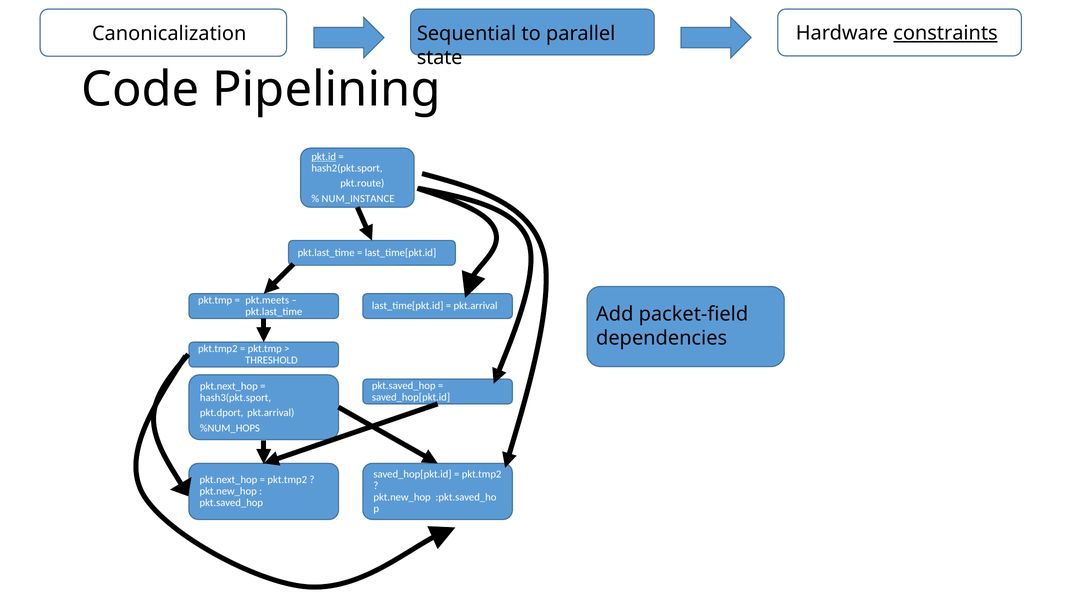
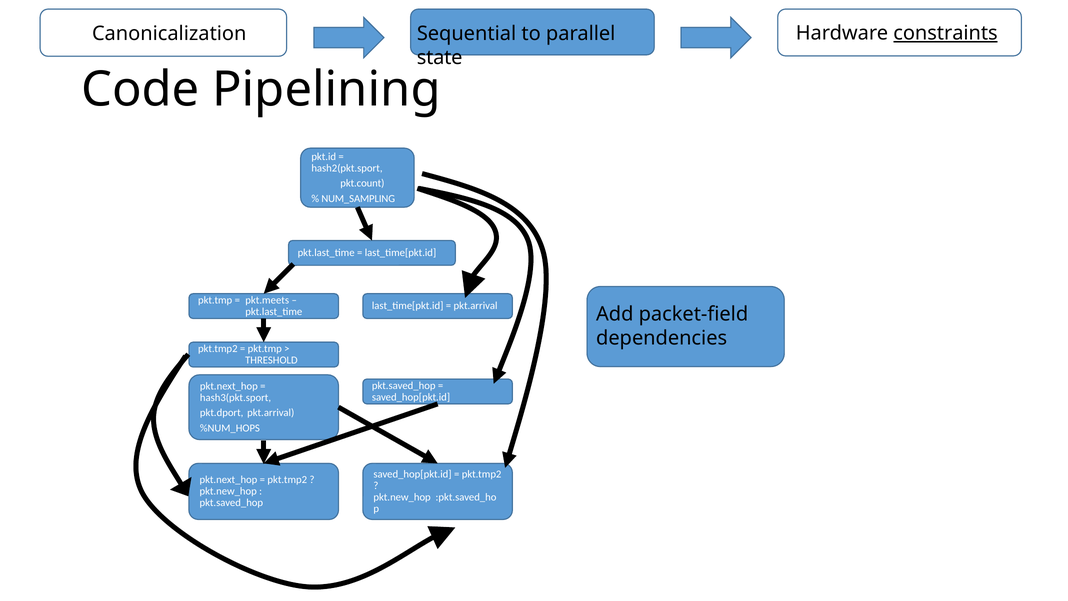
pkt.id underline: present -> none (324, 157)
pkt.route: pkt.route -> pkt.count (362, 183)
NUM_INSTANCE: NUM_INSTANCE -> NUM_SAMPLING (358, 198)
